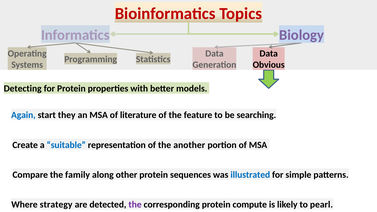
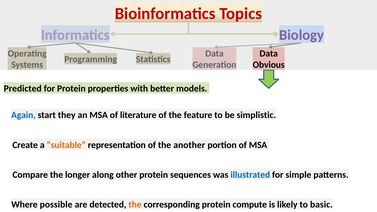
Detecting: Detecting -> Predicted (23, 89)
searching: searching -> simplistic (256, 115)
suitable colour: blue -> orange (66, 145)
family: family -> longer (78, 175)
strategy: strategy -> possible (56, 205)
the colour: purple -> orange (135, 205)
pearl: pearl -> basic (321, 205)
